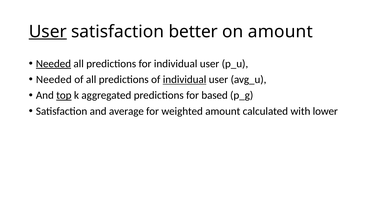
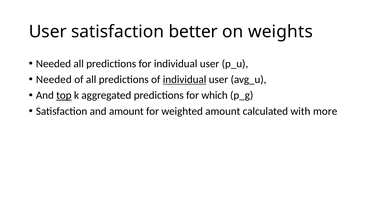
User underline: present -> none (48, 32)
on amount: amount -> weights (280, 32)
Needed underline: present -> none (53, 64)
based: based -> which (215, 96)
and average: average -> amount (126, 111)
lower: lower -> more (325, 111)
